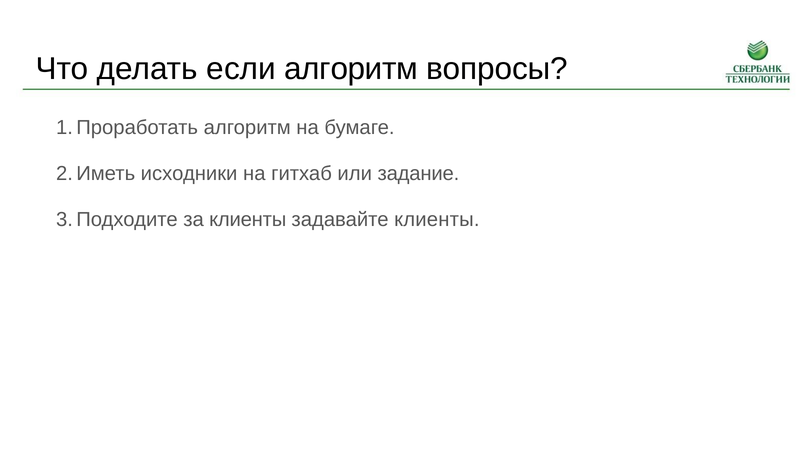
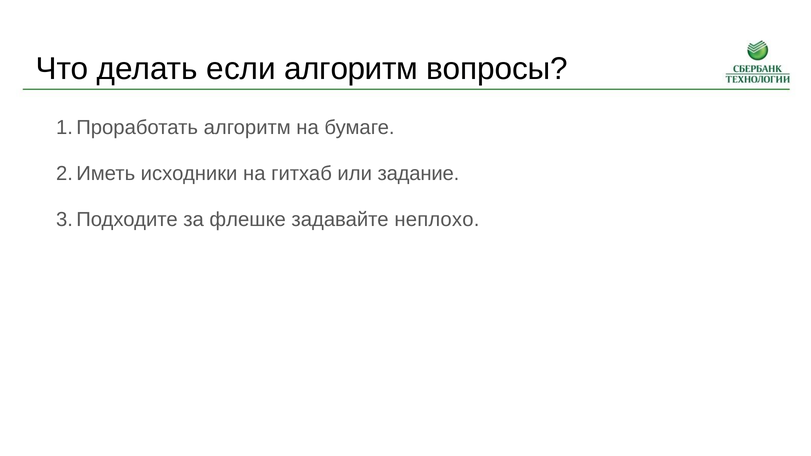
за клиенты: клиенты -> флешке (248, 219)
задавайте клиенты: клиенты -> неплохо (437, 219)
